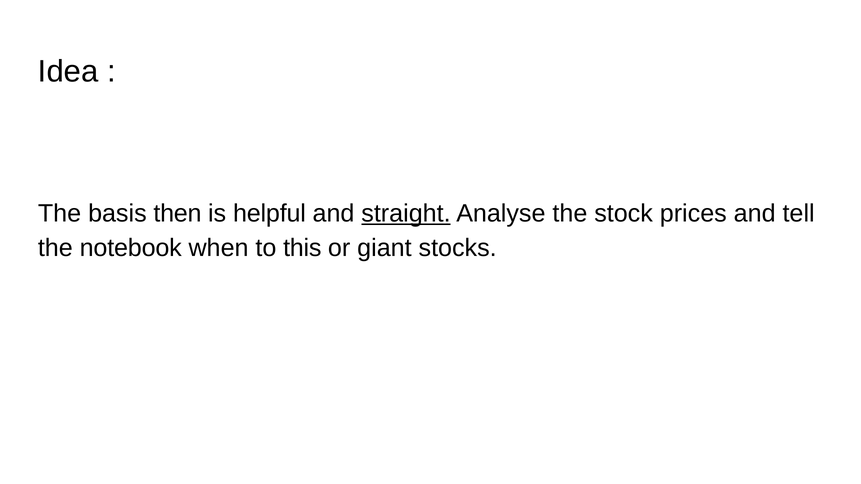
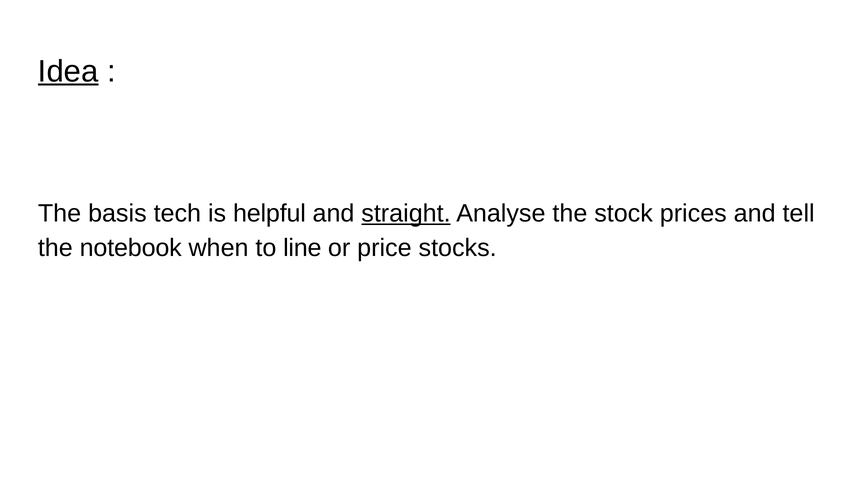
Idea underline: none -> present (68, 71)
then: then -> tech (177, 214)
this: this -> line (302, 248)
giant: giant -> price (384, 248)
